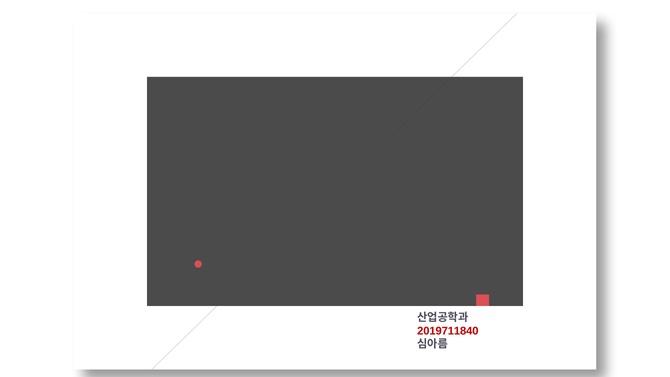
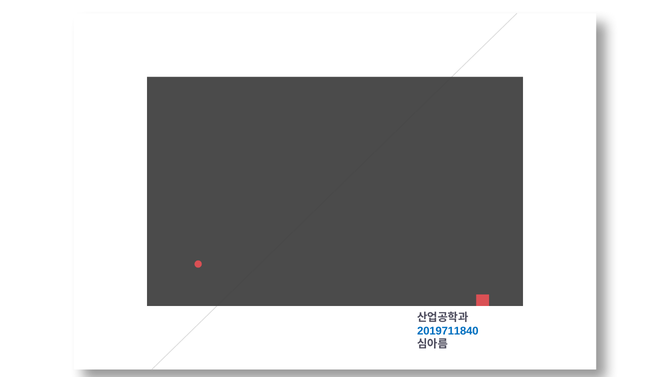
2019711840 colour: red -> blue (448, 331)
